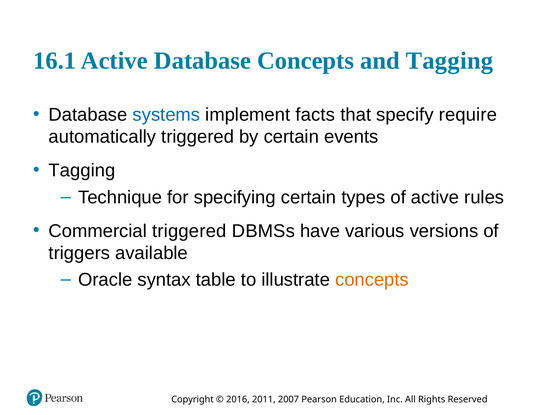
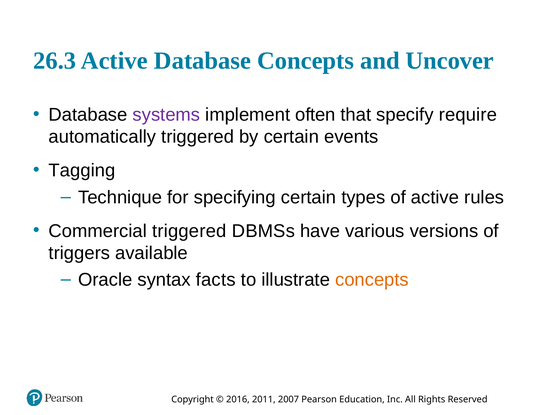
16.1: 16.1 -> 26.3 (55, 61)
and Tagging: Tagging -> Uncover (450, 61)
systems colour: blue -> purple (166, 115)
facts: facts -> often (315, 115)
table: table -> facts (216, 280)
